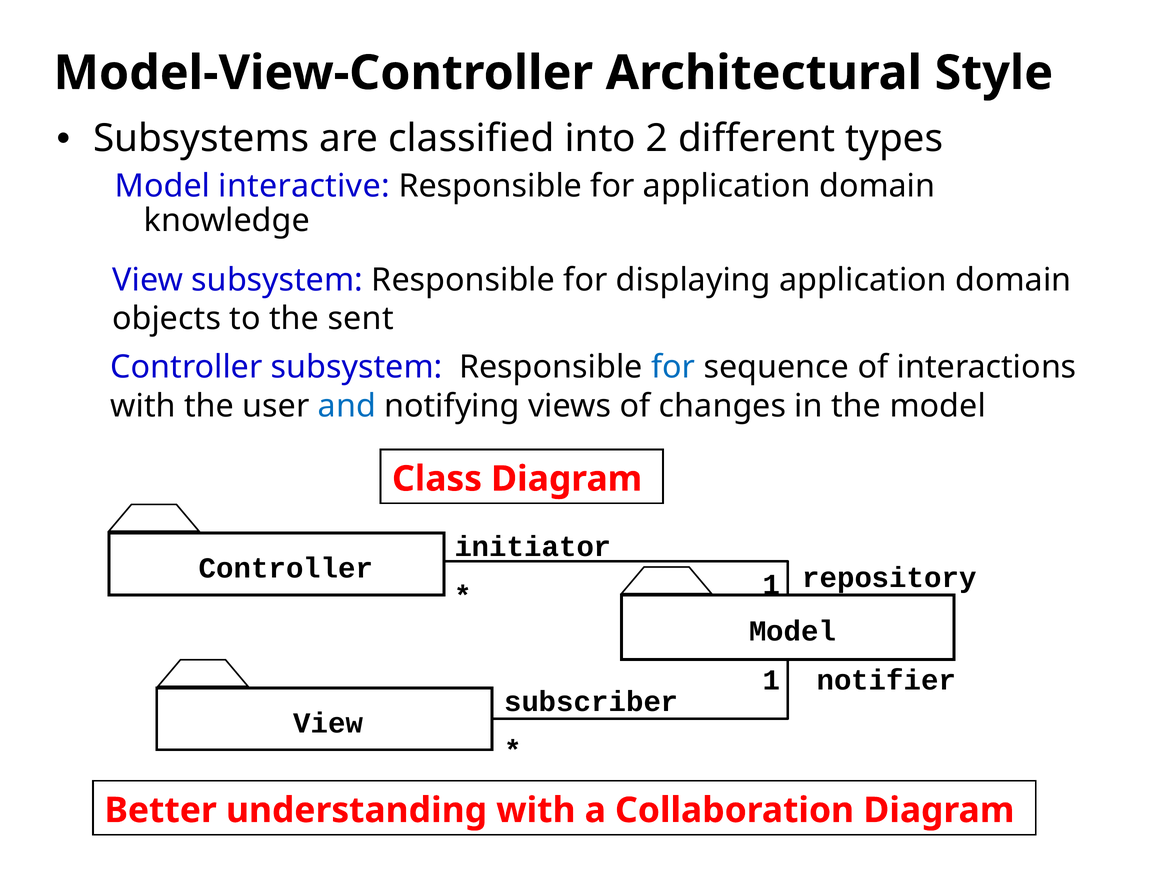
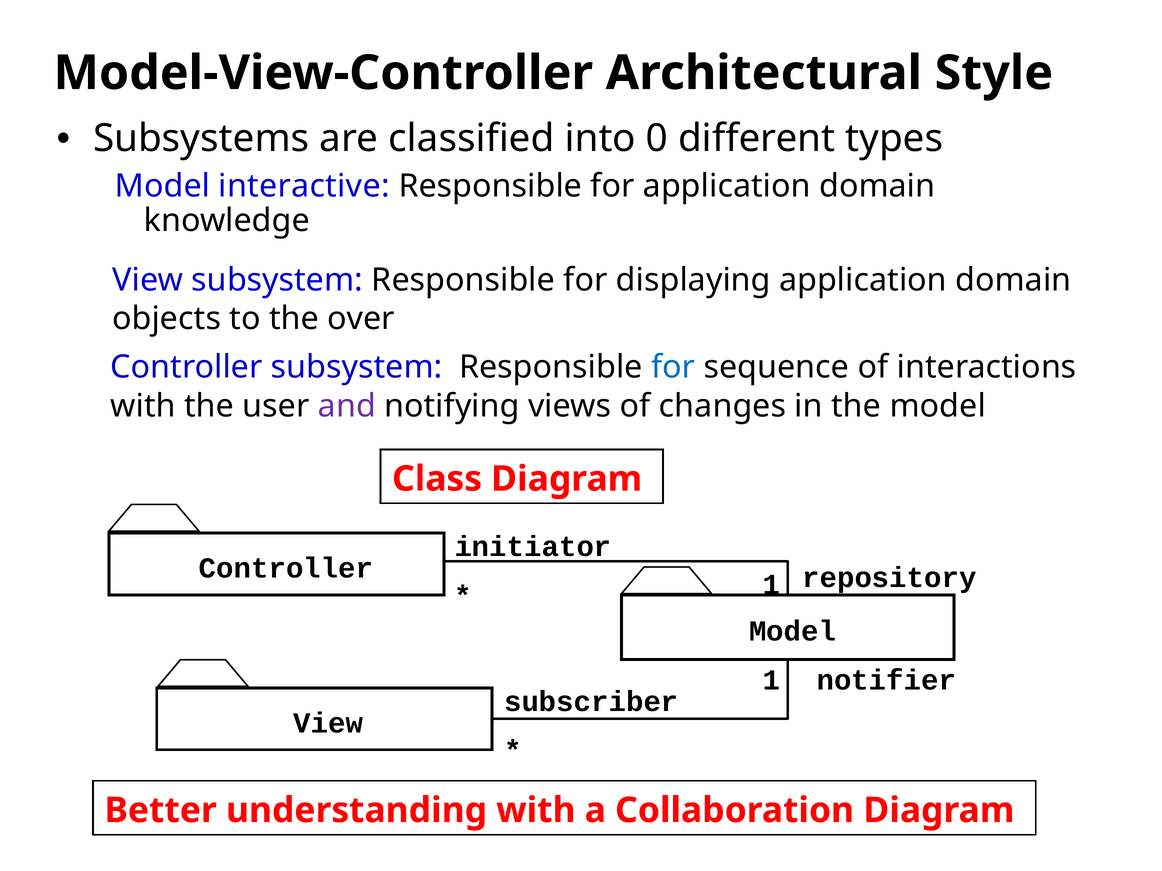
2: 2 -> 0 (657, 139)
sent: sent -> over (361, 319)
and colour: blue -> purple (347, 406)
